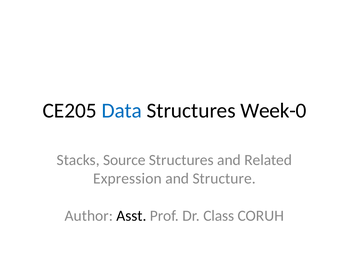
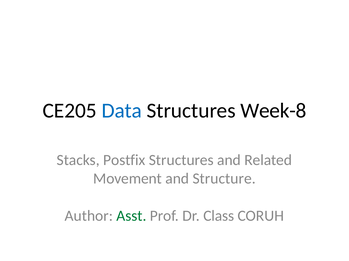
Week-0: Week-0 -> Week-8 (273, 111)
Source: Source -> Postfix (124, 160)
Expression: Expression -> Movement (128, 179)
Asst colour: black -> green (131, 216)
